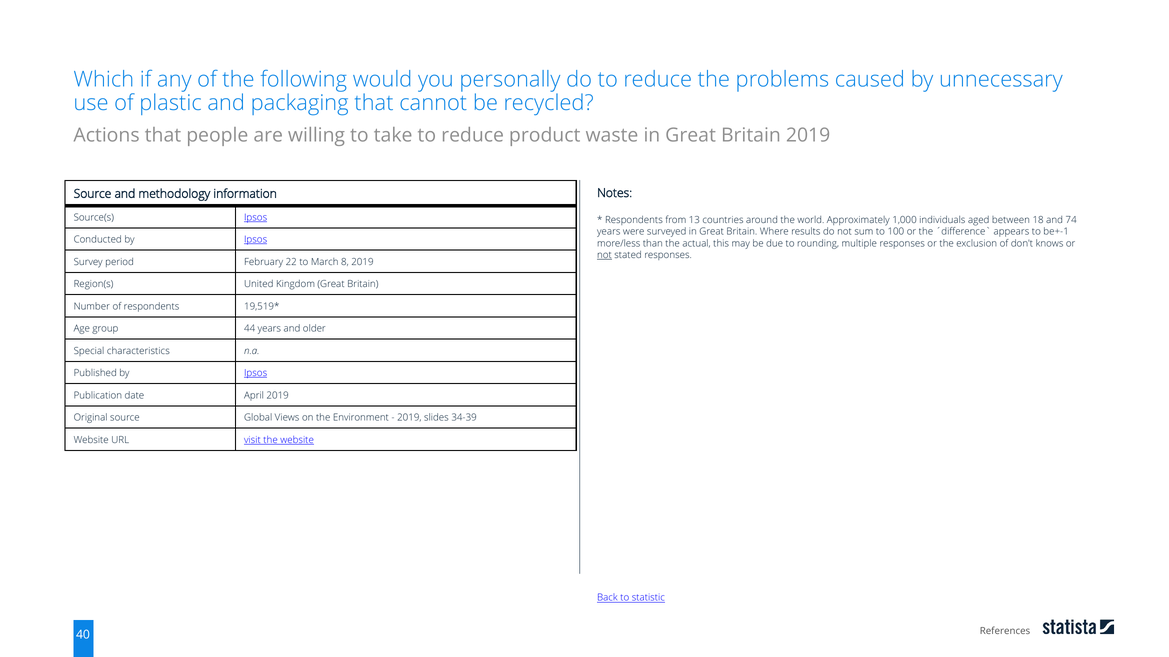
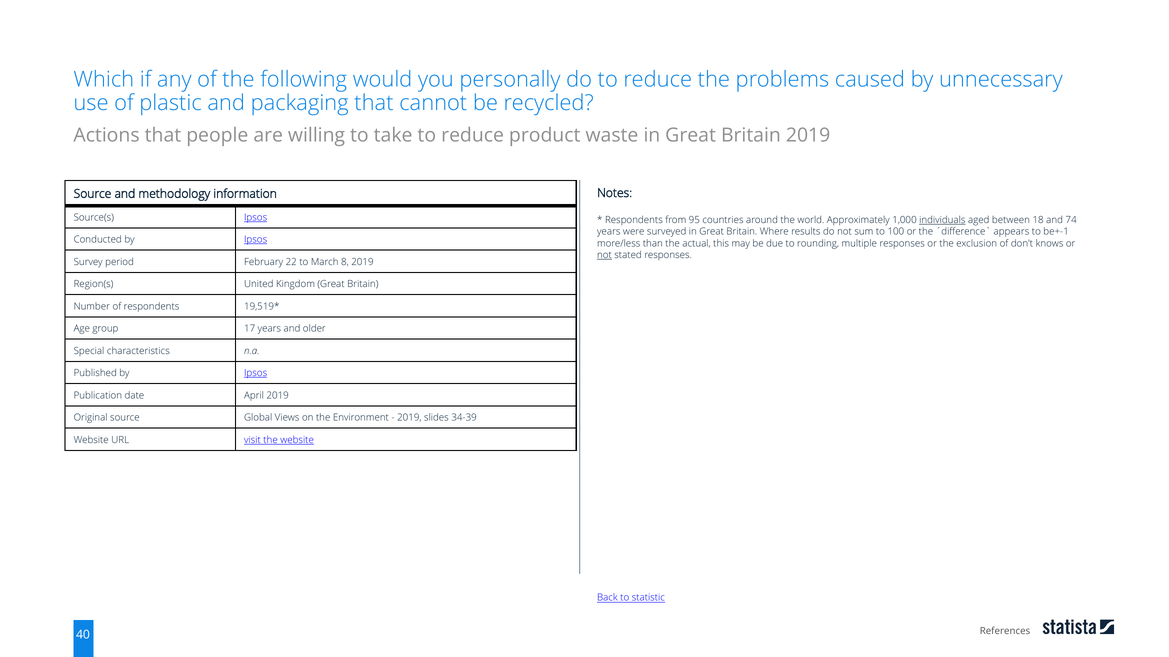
13: 13 -> 95 (694, 220)
individuals underline: none -> present (942, 220)
44: 44 -> 17 (250, 329)
